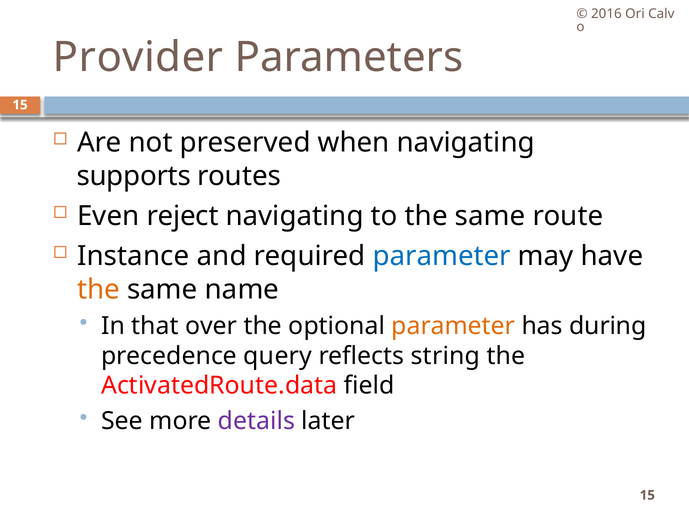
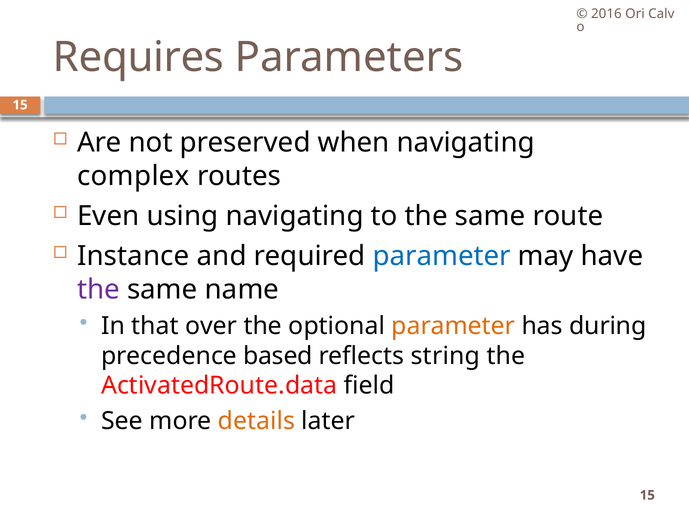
Provider: Provider -> Requires (139, 57)
supports: supports -> complex (133, 176)
reject: reject -> using (182, 216)
the colour: orange -> purple (98, 289)
query: query -> based (278, 356)
details colour: purple -> orange (257, 421)
